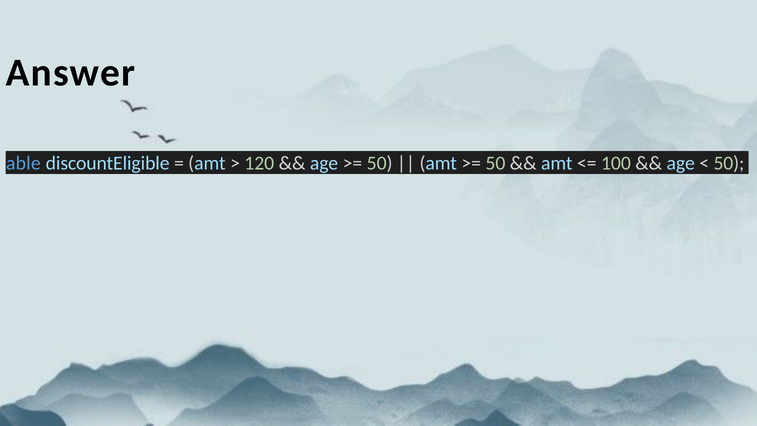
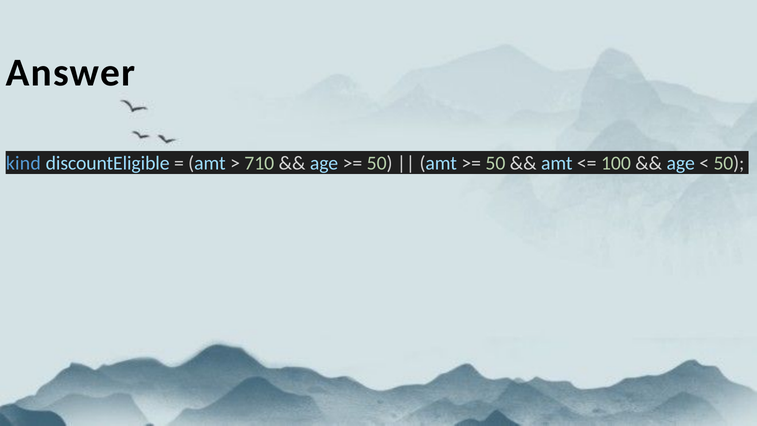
able: able -> kind (23, 163)
120: 120 -> 710 (259, 163)
